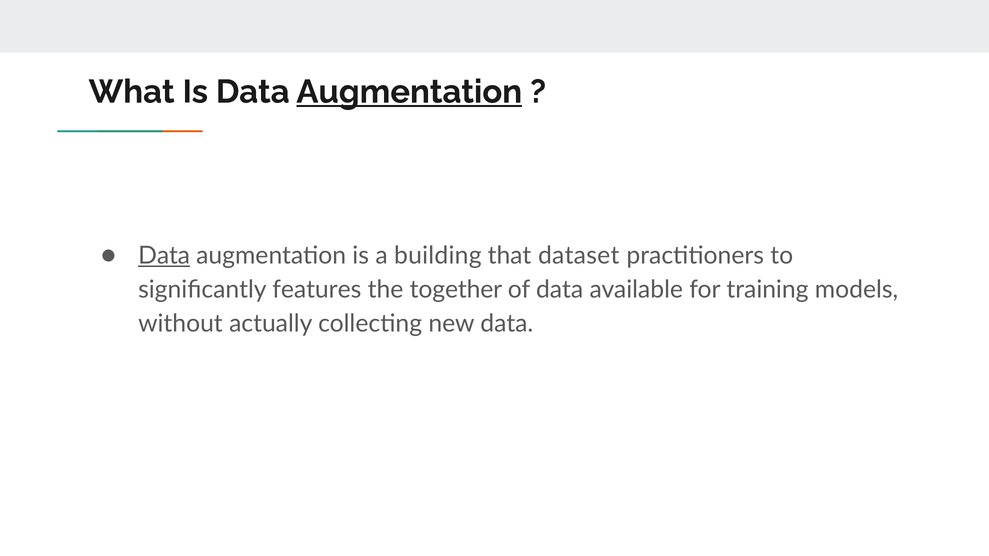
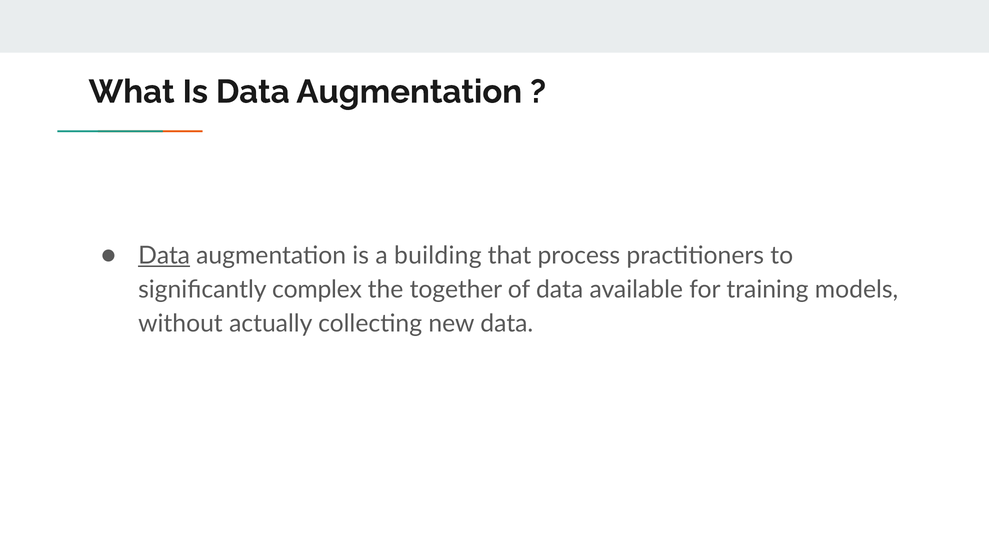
Augmentation underline: present -> none (409, 92)
dataset: dataset -> process (579, 256)
features: features -> complex (317, 290)
